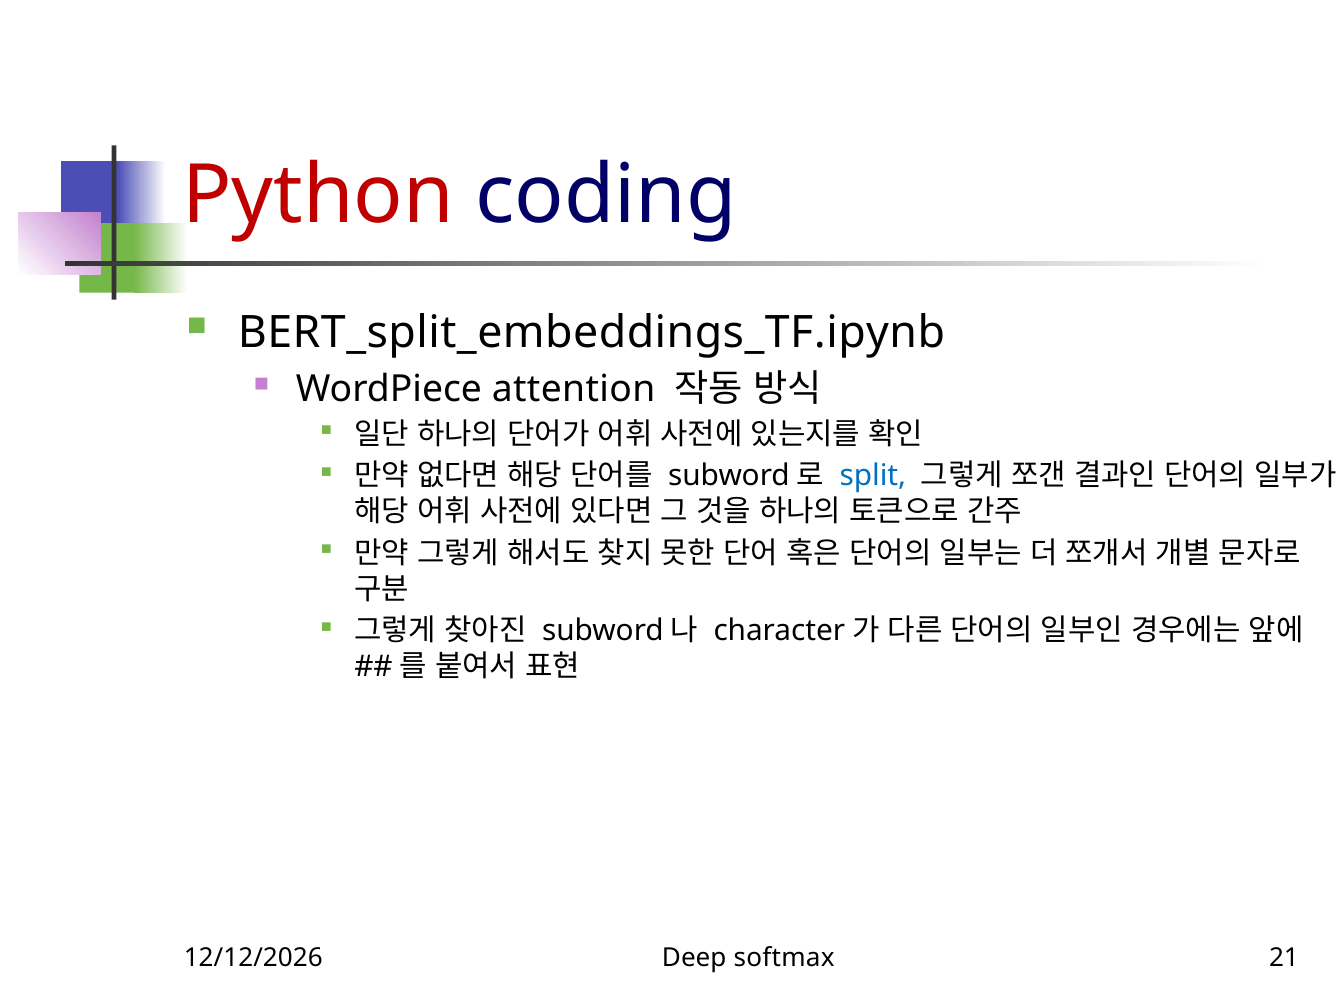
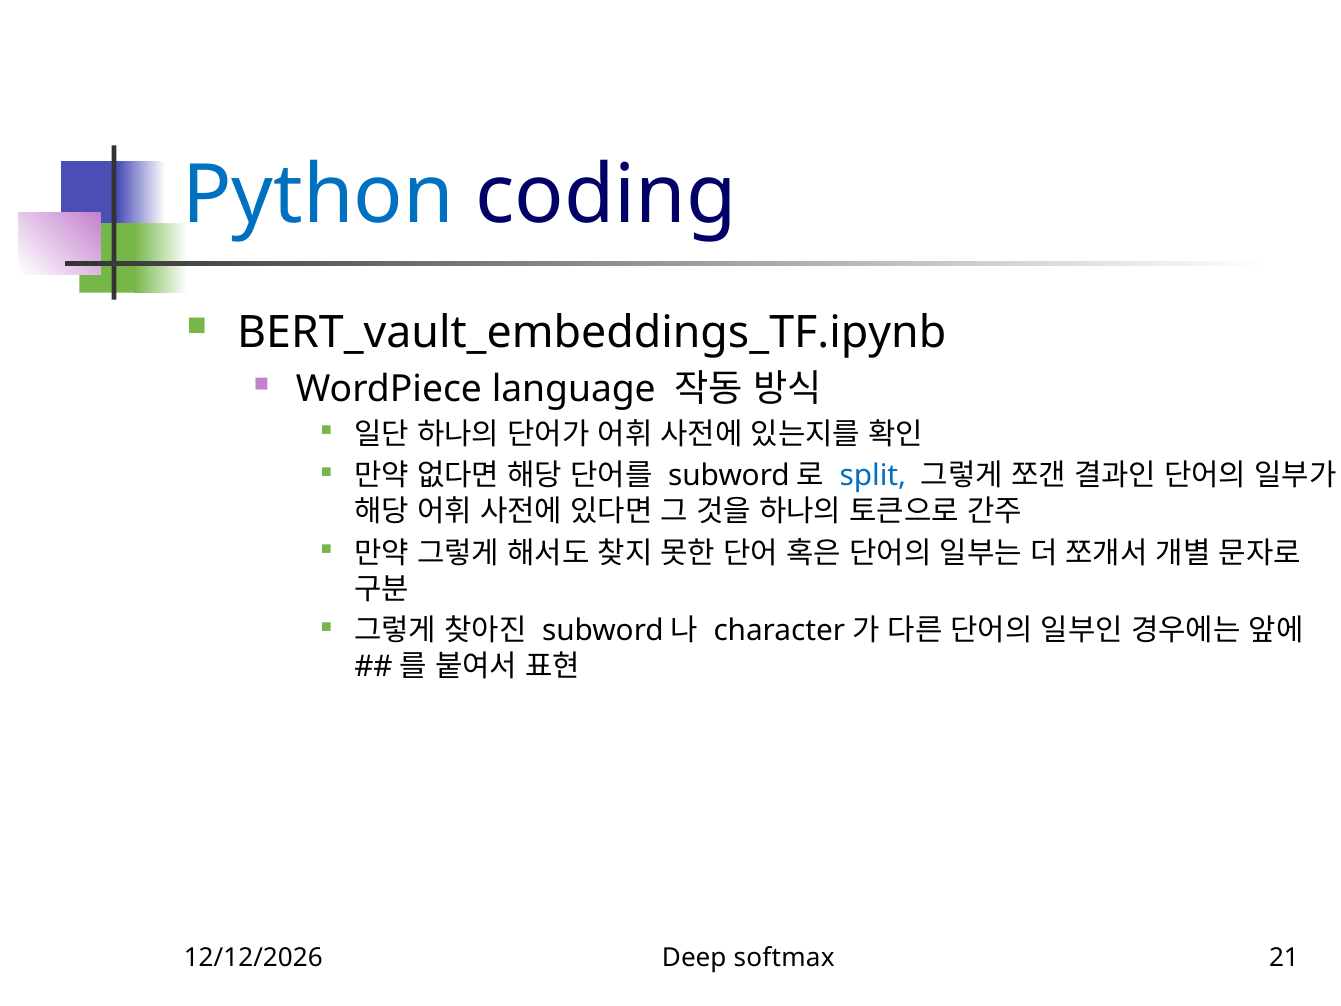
Python colour: red -> blue (318, 196)
BERT_split_embeddings_TF.ipynb: BERT_split_embeddings_TF.ipynb -> BERT_vault_embeddings_TF.ipynb (592, 333)
attention: attention -> language (574, 389)
